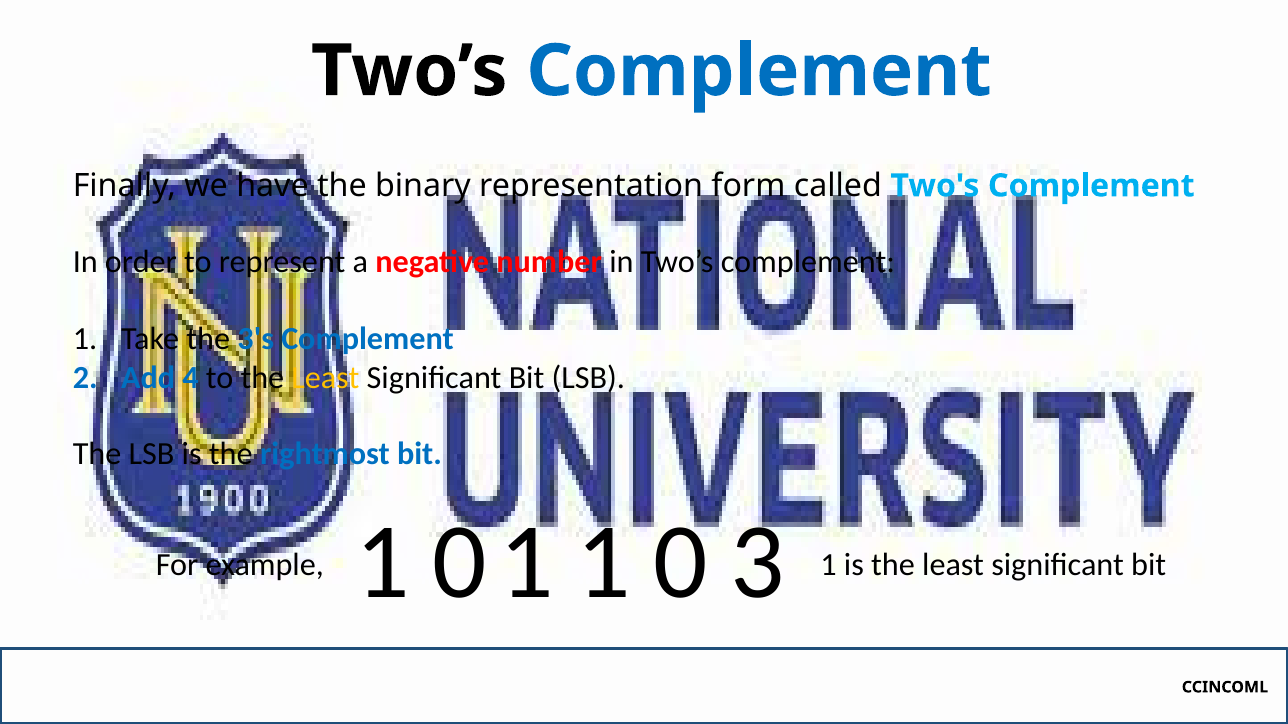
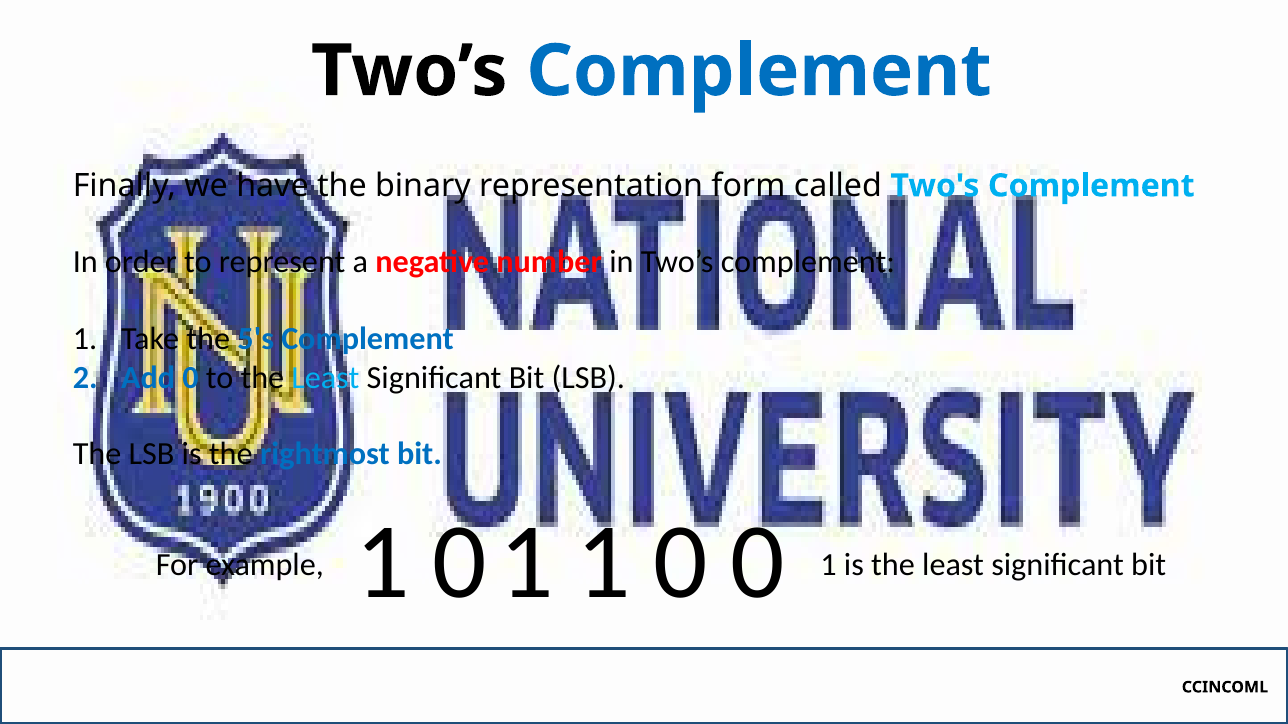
3's: 3's -> 5's (256, 339)
Add 4: 4 -> 0 (191, 378)
Least colour: yellow -> light blue (325, 378)
example 3: 3 -> 0 (758, 563)
